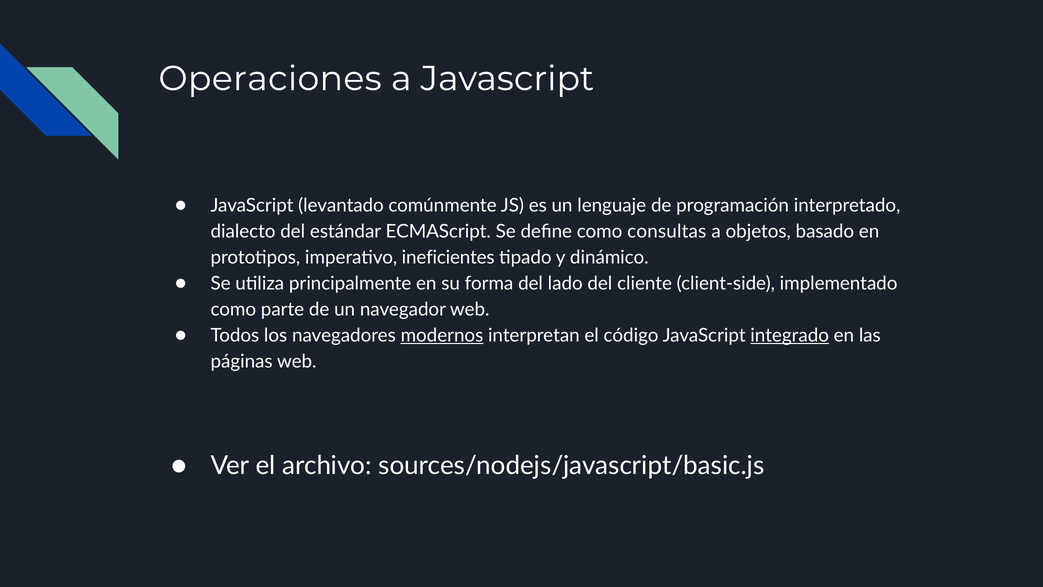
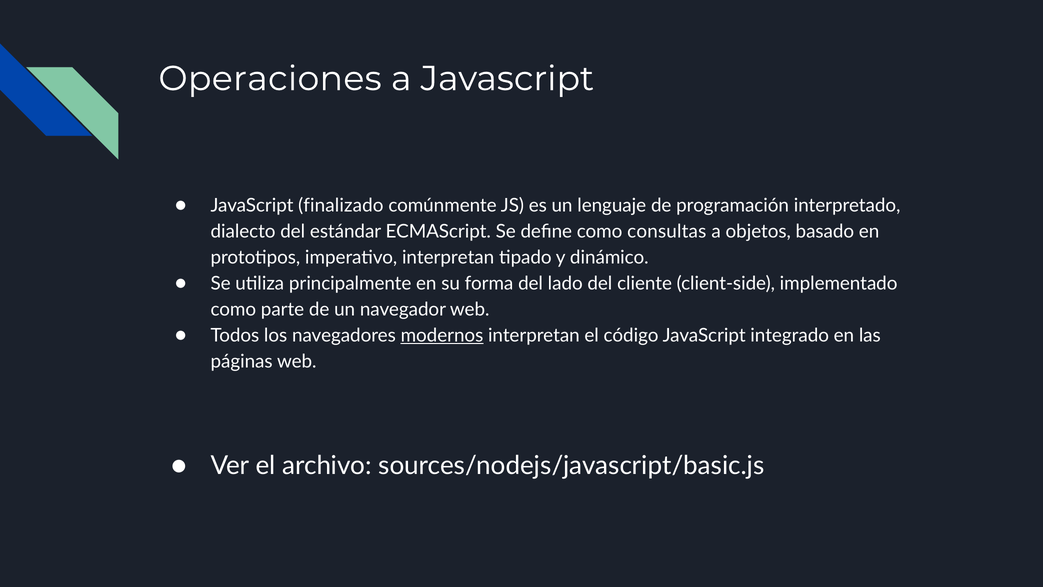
levantado: levantado -> finalizado (341, 205)
imperativo ineficientes: ineficientes -> interpretan (448, 257)
integrado underline: present -> none (790, 335)
